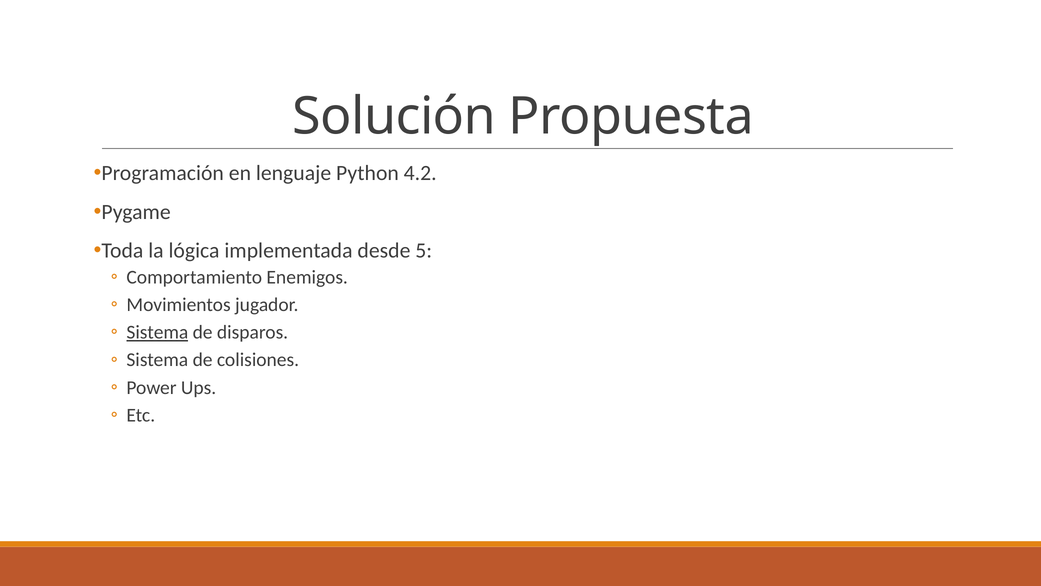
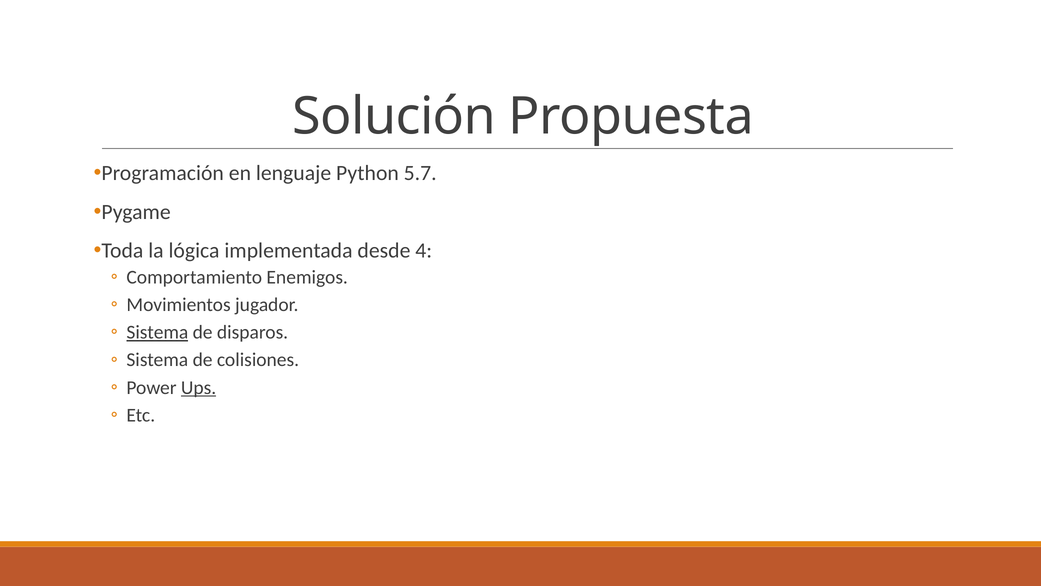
4.2: 4.2 -> 5.7 (420, 173)
5: 5 -> 4 (424, 250)
Ups underline: none -> present (199, 387)
